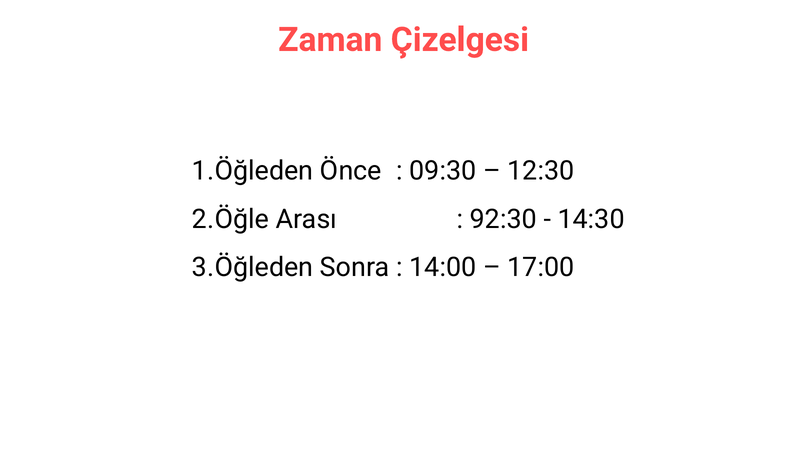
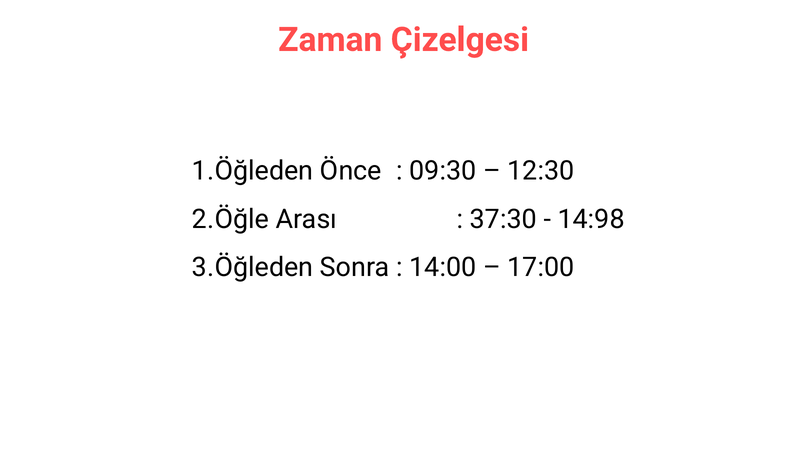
92:30: 92:30 -> 37:30 (503, 219)
14:30: 14:30 -> 14:98 (591, 219)
